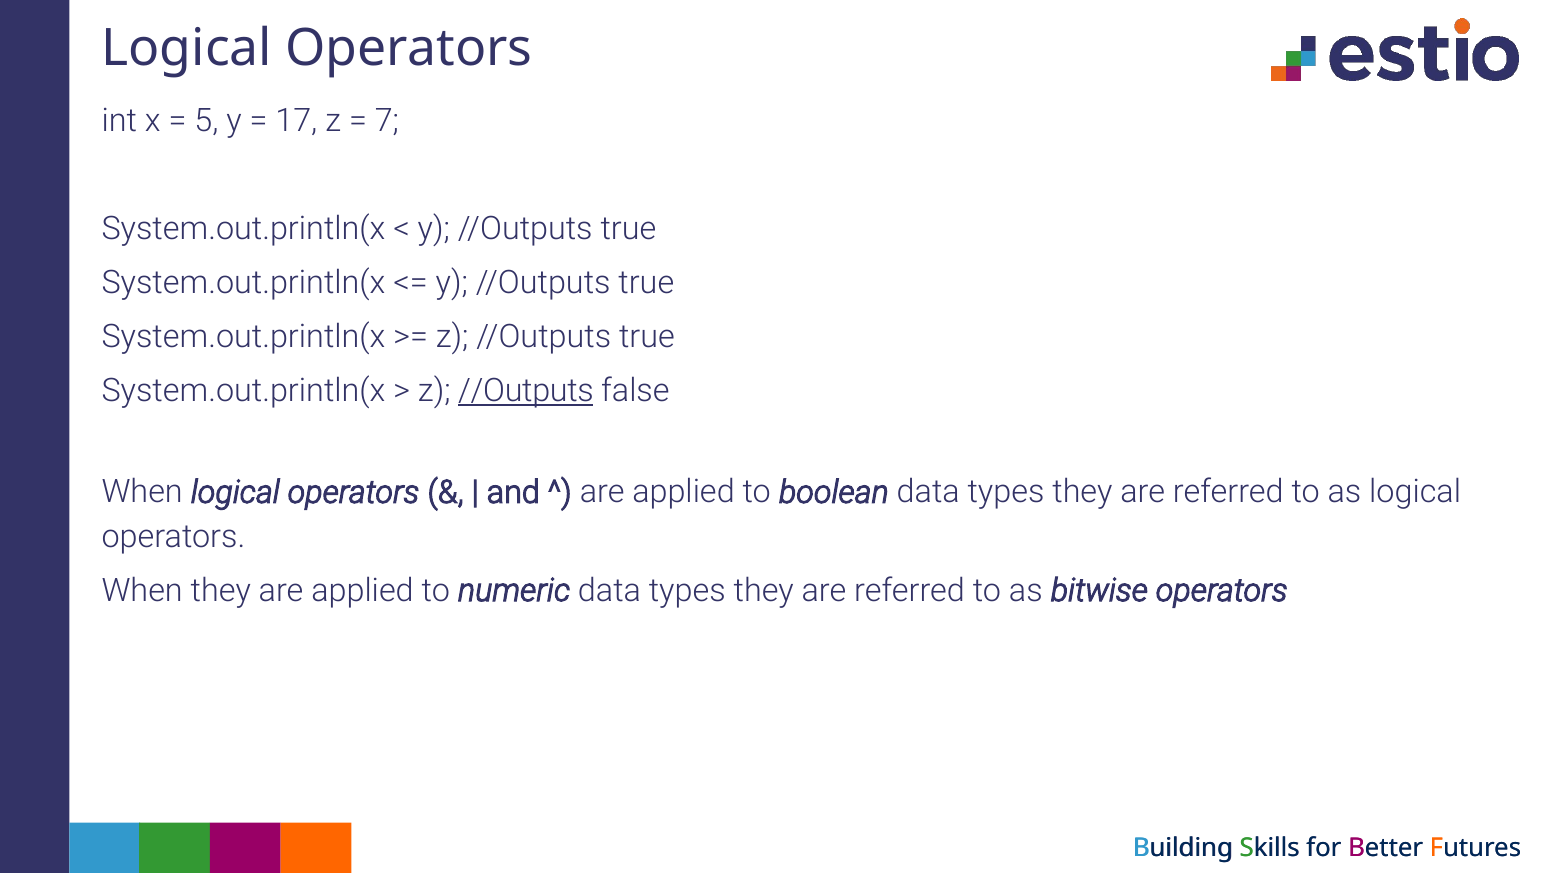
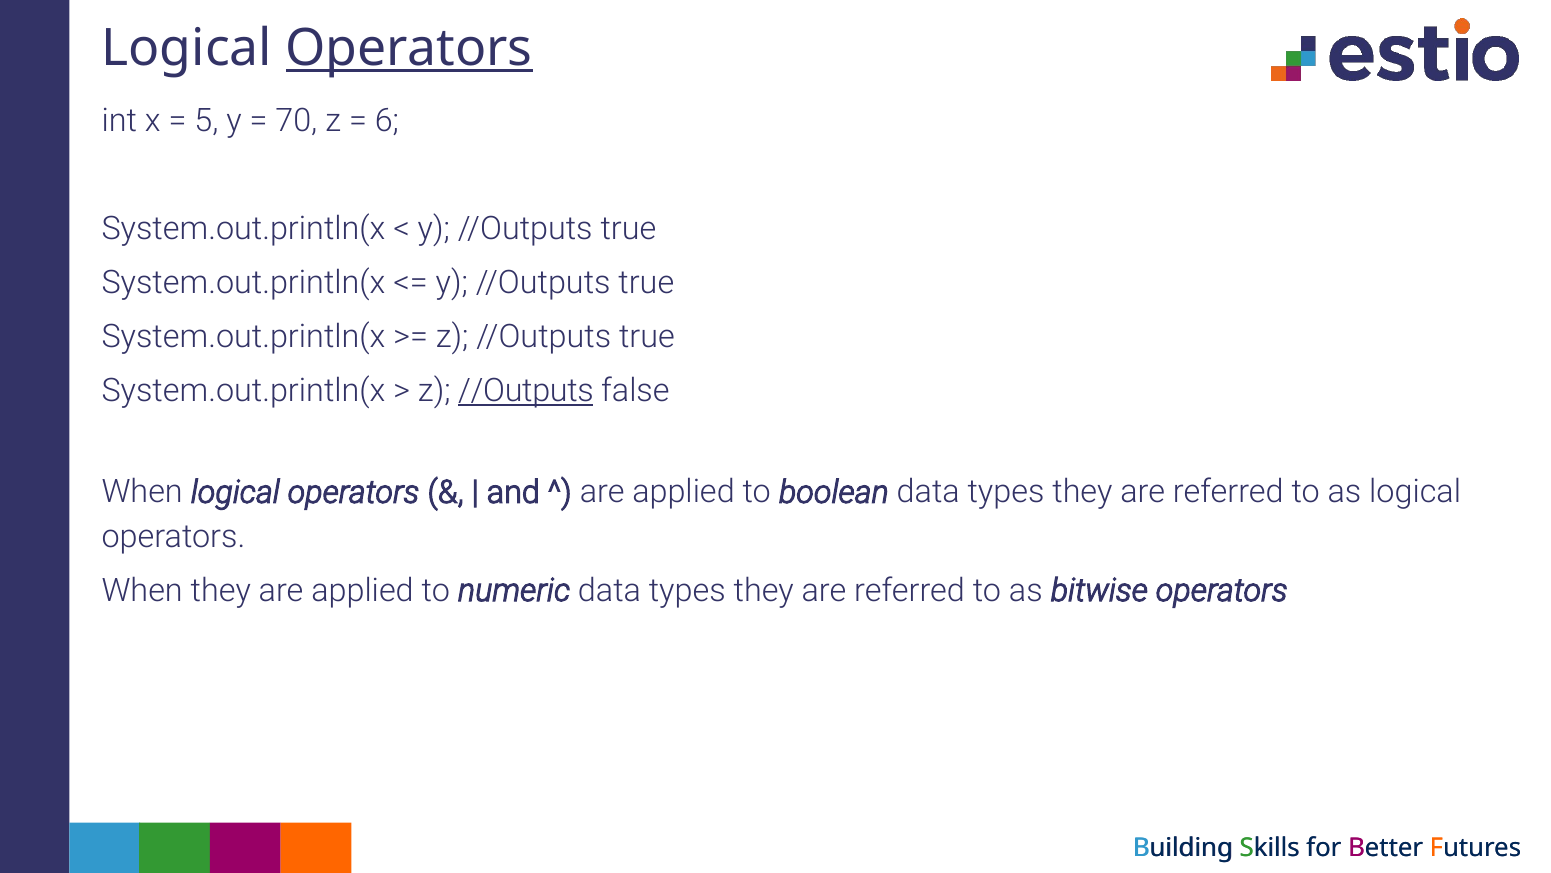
Operators underline: none -> present (409, 48)
17: 17 -> 70 (296, 121)
7: 7 -> 6 (387, 121)
